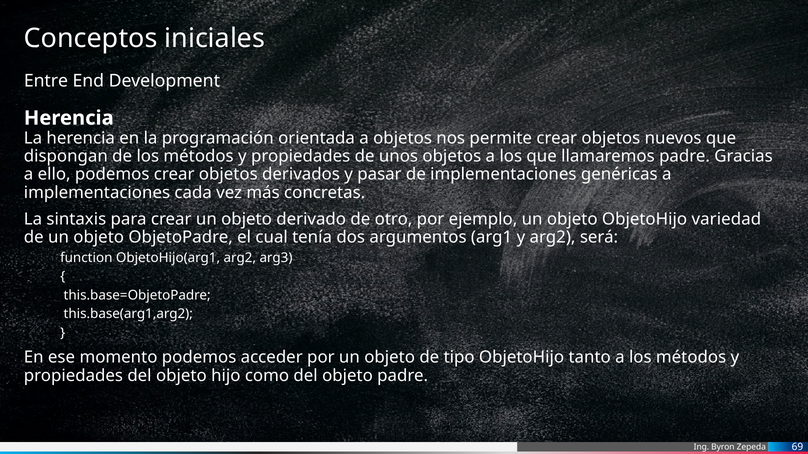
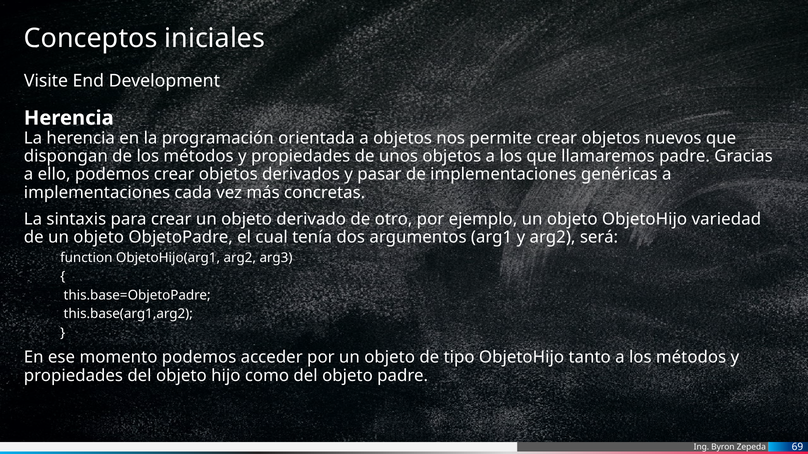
Entre: Entre -> Visite (46, 81)
